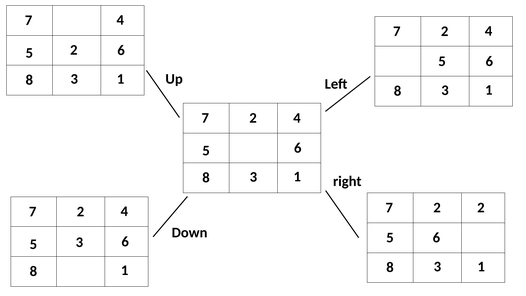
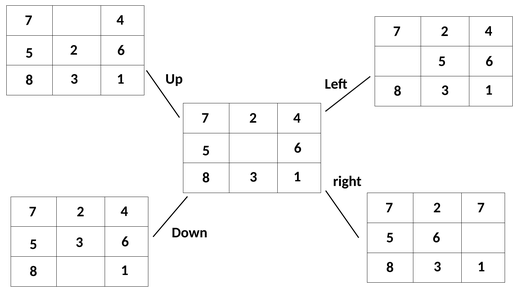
7 2: 2 -> 7 (481, 208)
